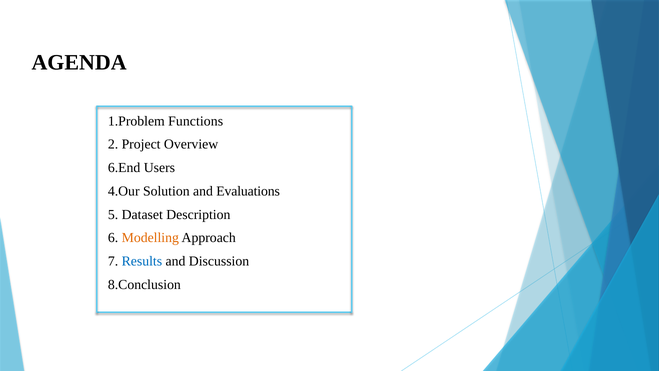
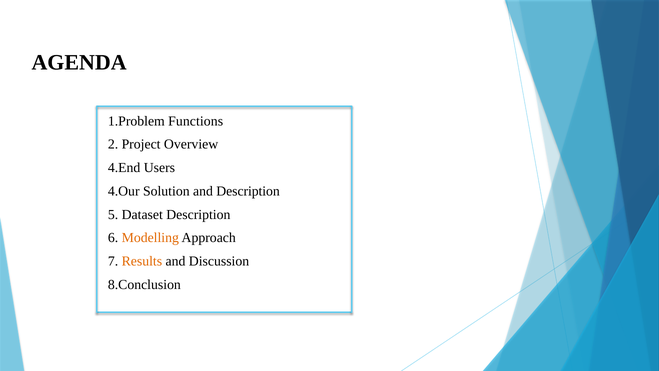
6.End: 6.End -> 4.End (124, 168)
and Evaluations: Evaluations -> Description (248, 191)
Results colour: blue -> orange (142, 261)
